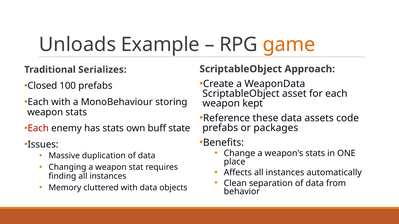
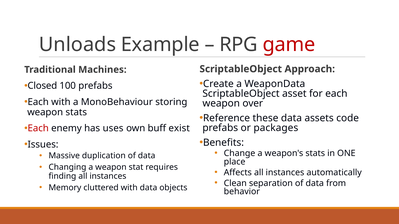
game colour: orange -> red (289, 45)
Serializes: Serializes -> Machines (102, 70)
kept: kept -> over (253, 103)
has stats: stats -> uses (113, 129)
state: state -> exist (179, 129)
